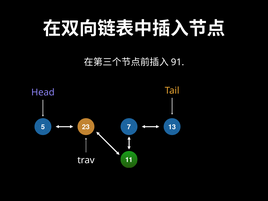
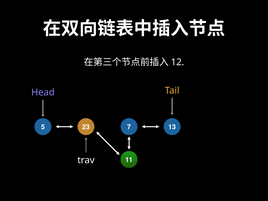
91: 91 -> 12 (178, 62)
